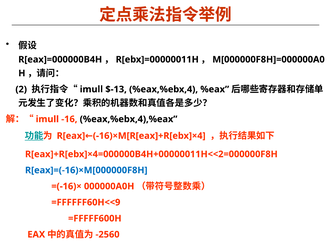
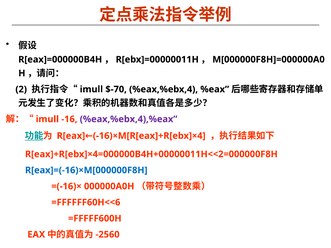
$-13: $-13 -> $-70 (116, 89)
%eax,%ebx,4),%eax colour: black -> purple (129, 119)
=FFFFFF60H<<9: =FFFFFF60H<<9 -> =FFFFFF60H<<6 (86, 203)
